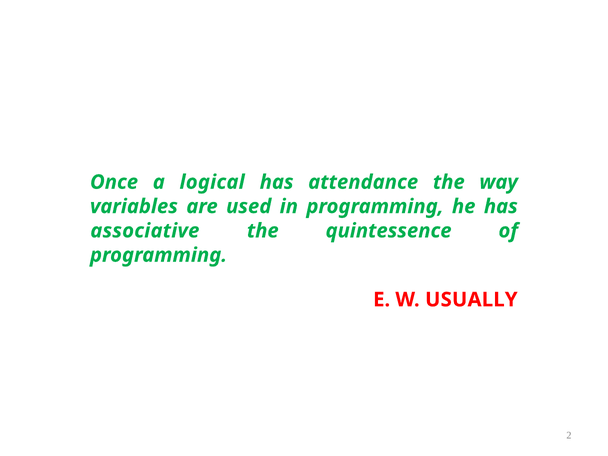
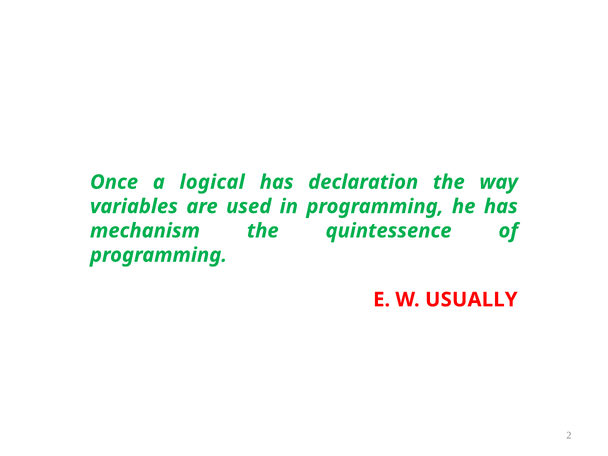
attendance: attendance -> declaration (363, 182)
associative: associative -> mechanism (145, 231)
